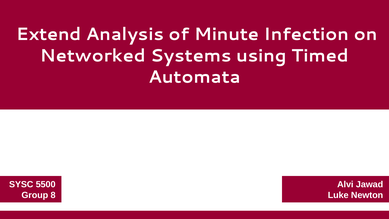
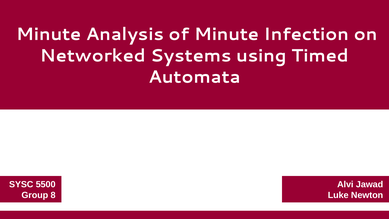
Extend: Extend -> Minute (49, 34)
